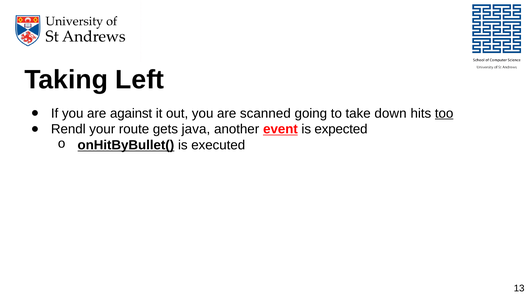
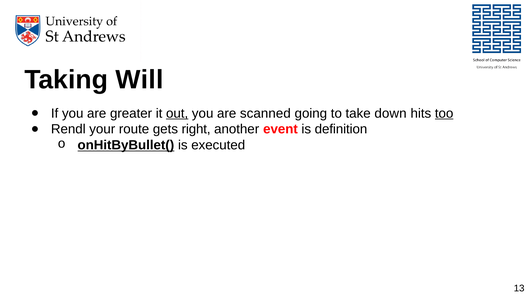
Left: Left -> Will (140, 80)
against: against -> greater (131, 113)
out underline: none -> present (177, 113)
java: java -> right (196, 129)
event underline: present -> none (280, 129)
expected: expected -> definition (341, 129)
